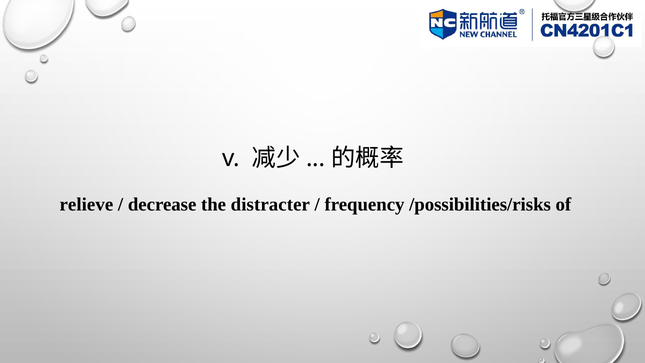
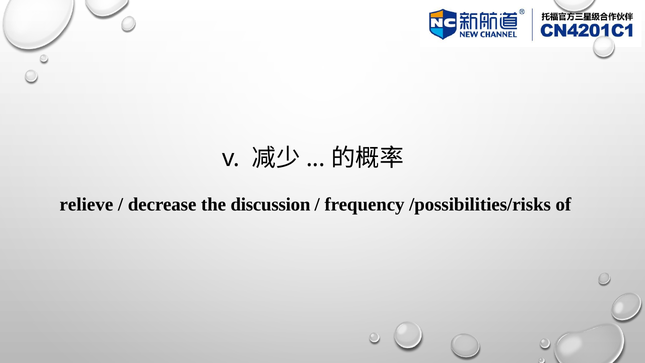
distracter: distracter -> discussion (270, 204)
